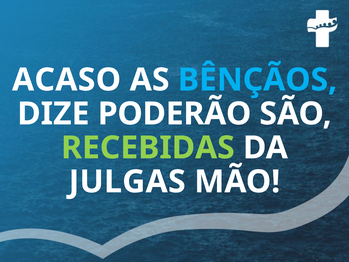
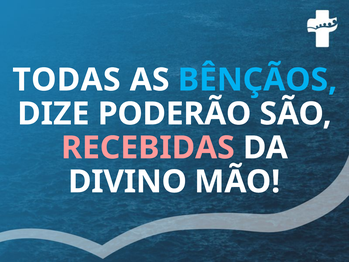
ACASO: ACASO -> TODAS (67, 80)
RECEBIDAS colour: light green -> pink (148, 148)
JULGAS: JULGAS -> DIVINO (127, 182)
